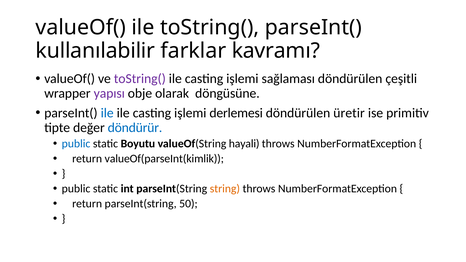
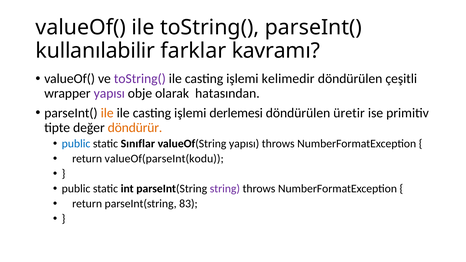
sağlaması: sağlaması -> kelimedir (288, 79)
döngüsüne: döngüsüne -> hatasından (227, 93)
ile colour: blue -> orange (107, 113)
döndürür colour: blue -> orange (135, 128)
Boyutu: Boyutu -> Sınıflar (138, 144)
valueOf(String hayali: hayali -> yapısı (244, 144)
valueOf(parseInt(kimlik: valueOf(parseInt(kimlik -> valueOf(parseInt(kodu (164, 159)
string colour: orange -> purple (225, 189)
50: 50 -> 83 (188, 204)
